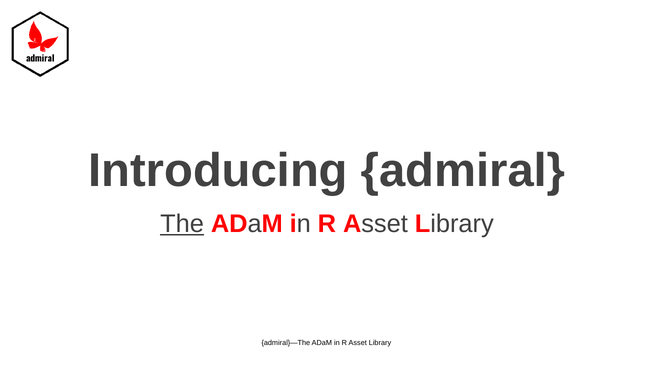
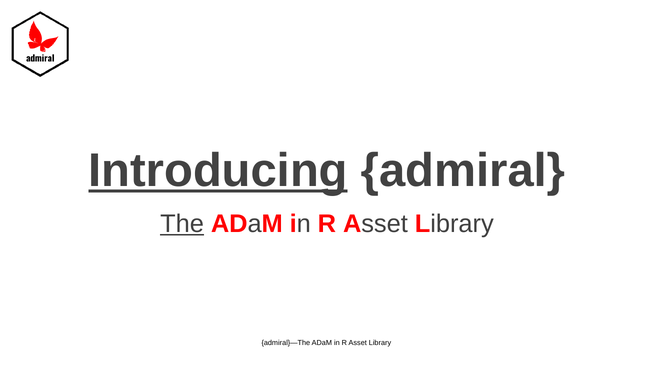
Introducing underline: none -> present (218, 171)
